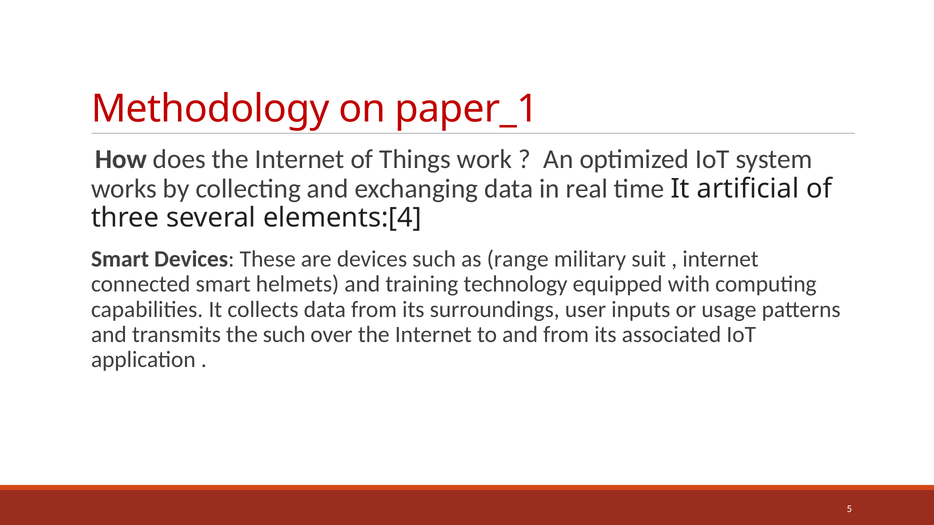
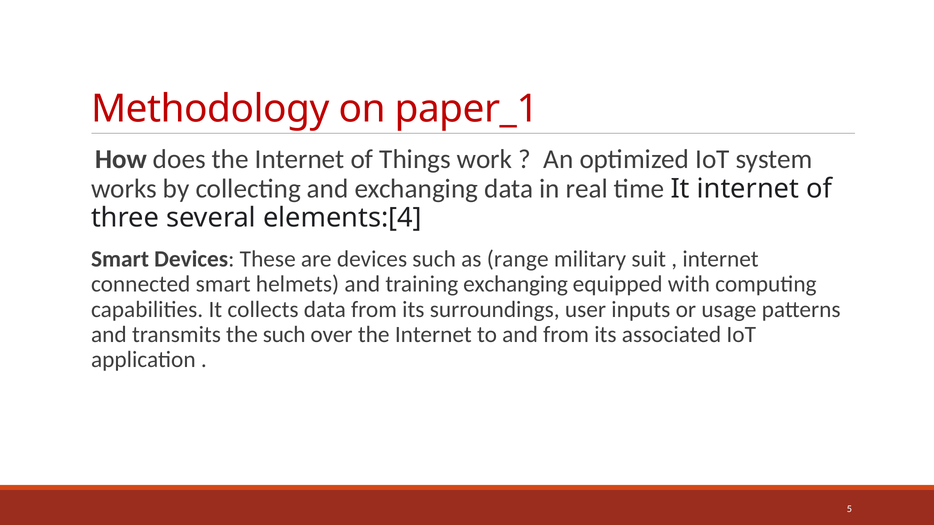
It artificial: artificial -> internet (748, 189)
training technology: technology -> exchanging (516, 284)
